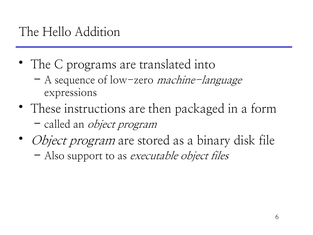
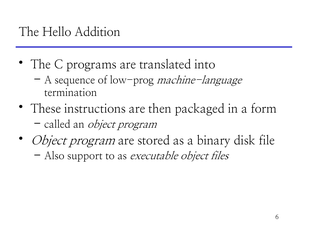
low-zero: low-zero -> low-prog (132, 80)
expressions: expressions -> termination (71, 93)
